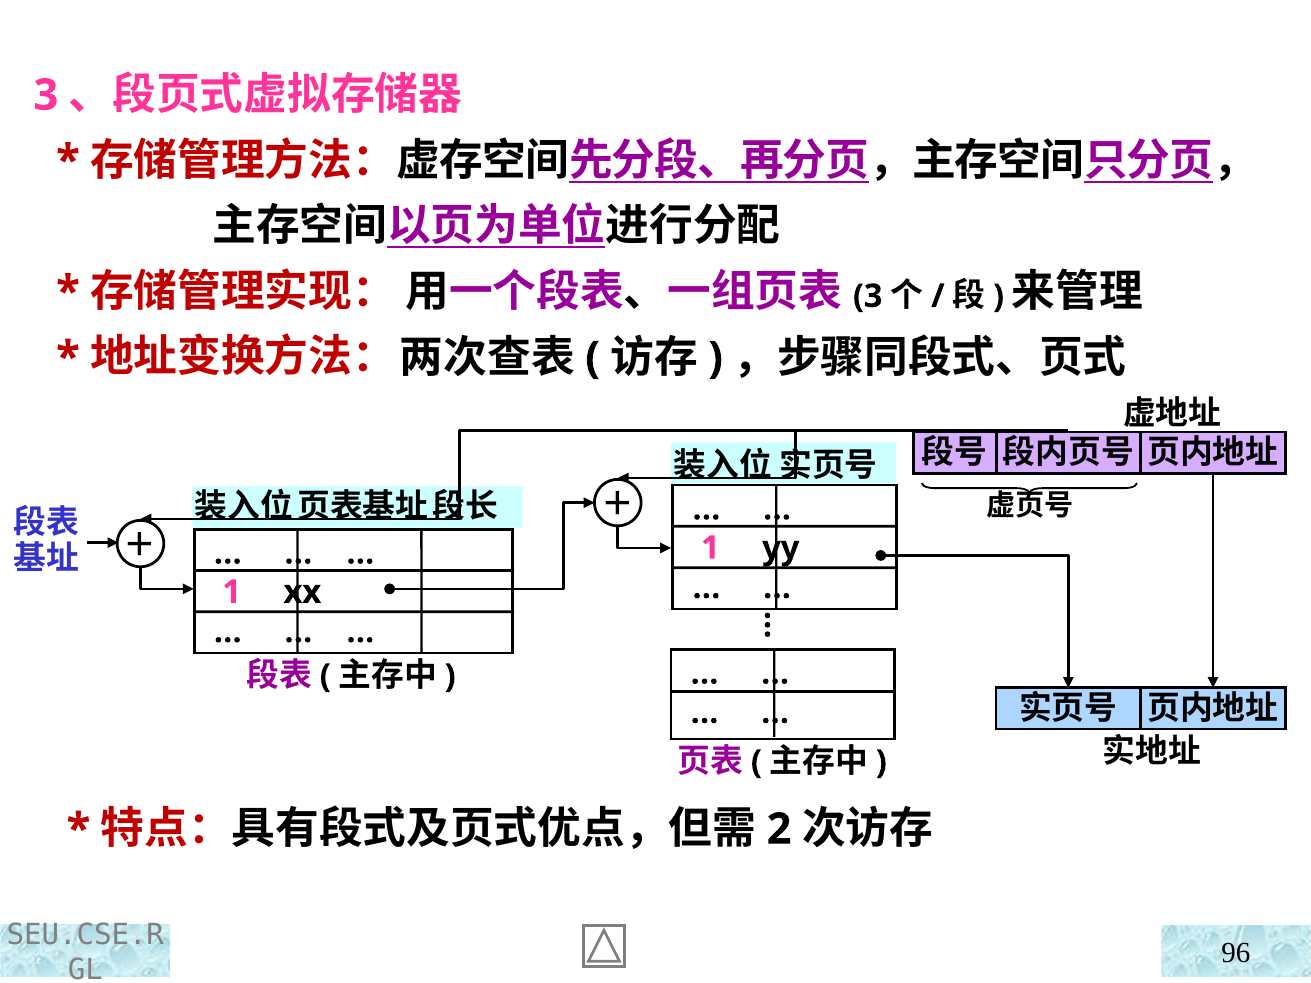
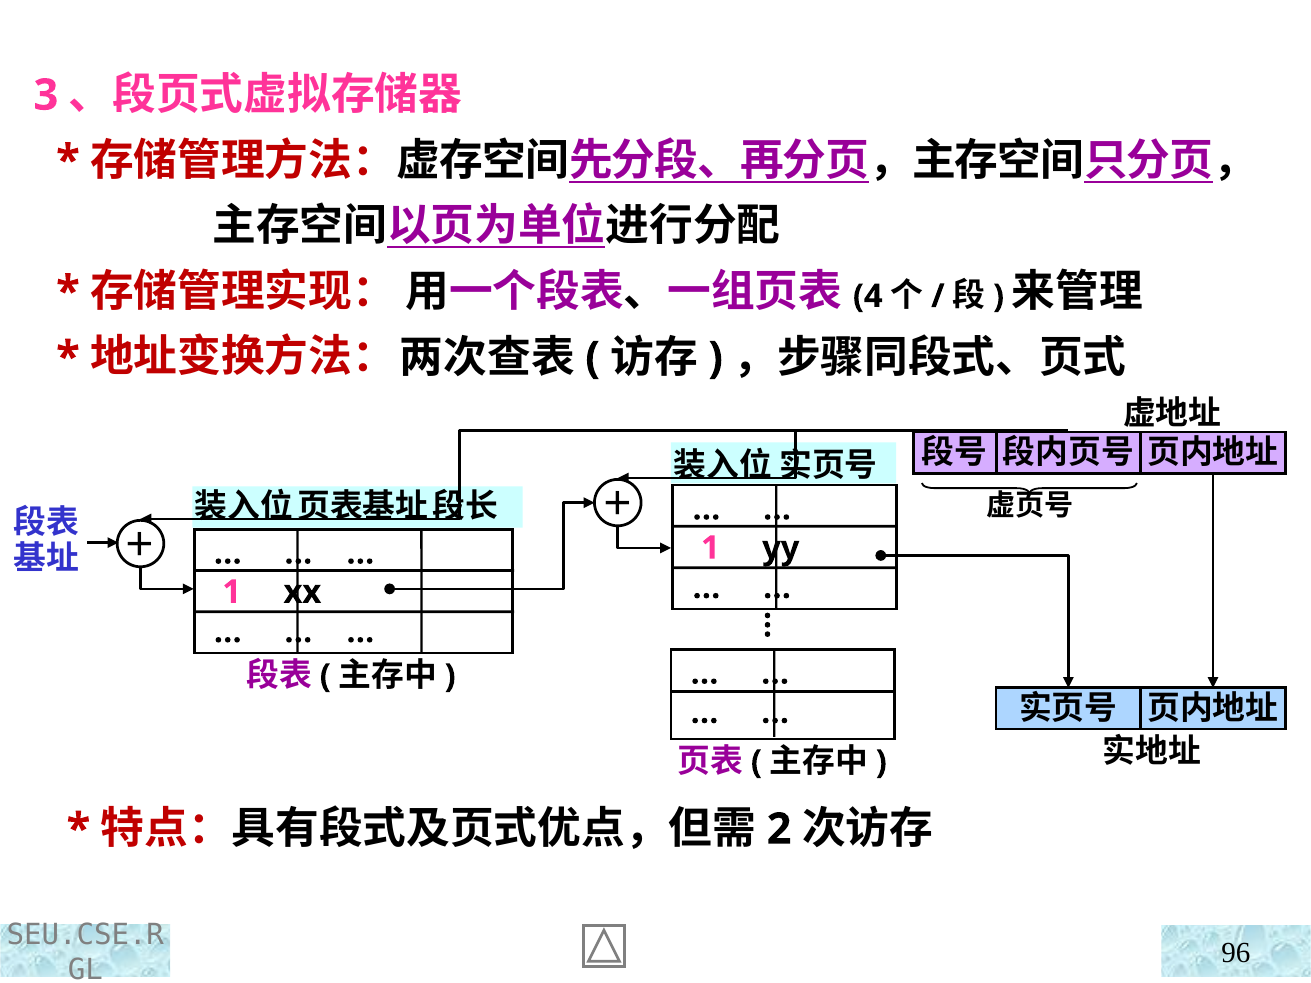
3: 3 -> 4 (868, 296)
